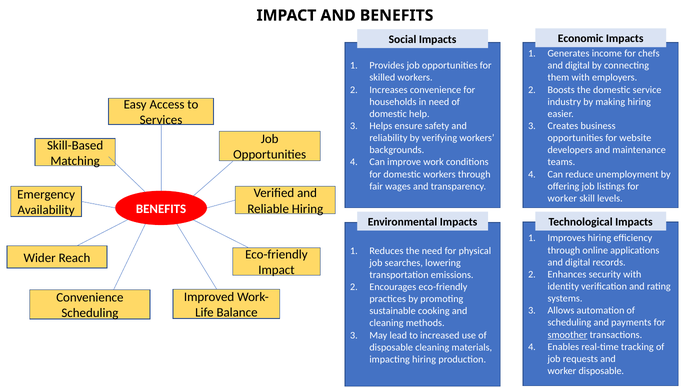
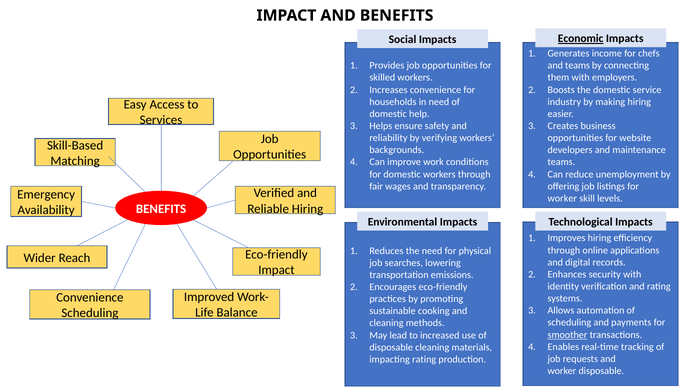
Economic underline: none -> present (581, 39)
digital: digital -> teams (577, 66)
impacting hiring: hiring -> rating (424, 360)
